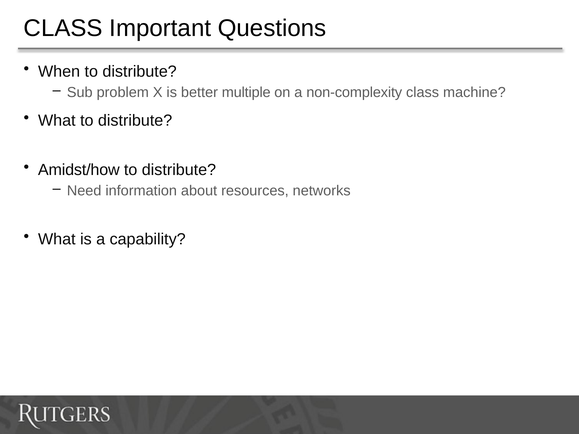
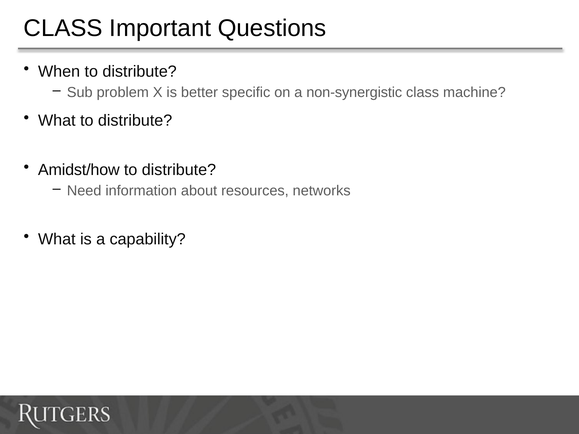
multiple: multiple -> specific (246, 93)
non-complexity: non-complexity -> non-synergistic (354, 93)
